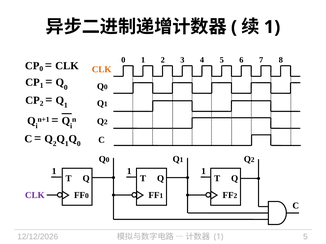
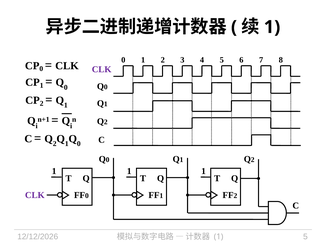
CLK colour: orange -> purple (102, 70)
